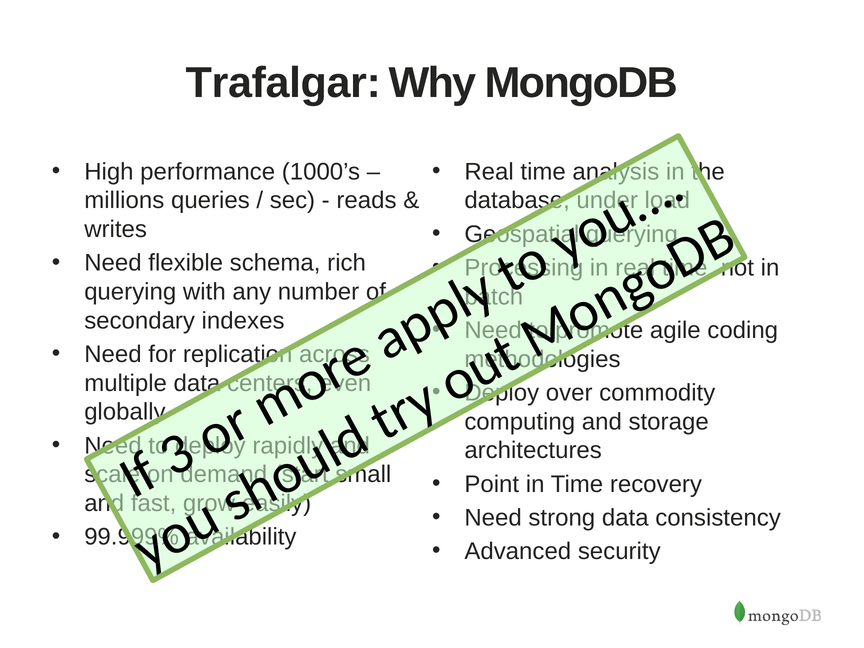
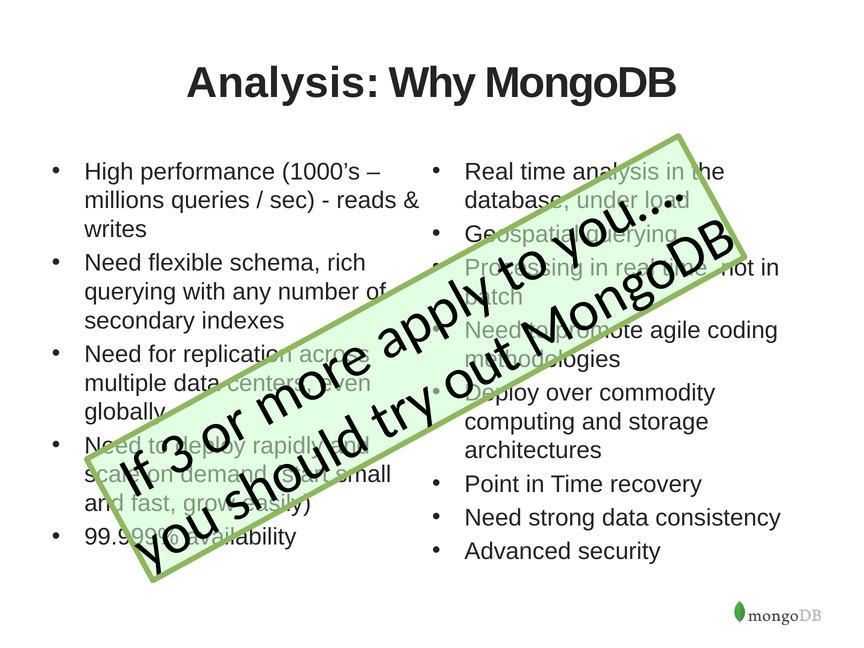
Trafalgar: Trafalgar -> Analysis (283, 83)
